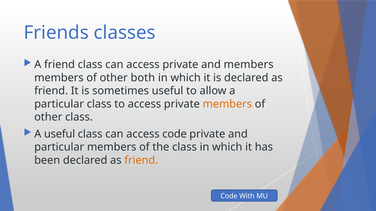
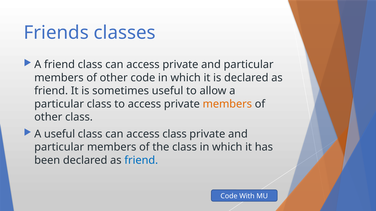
access private and members: members -> particular (249, 65)
other both: both -> code (143, 78)
access code: code -> class (175, 134)
friend colour: orange -> blue (141, 161)
